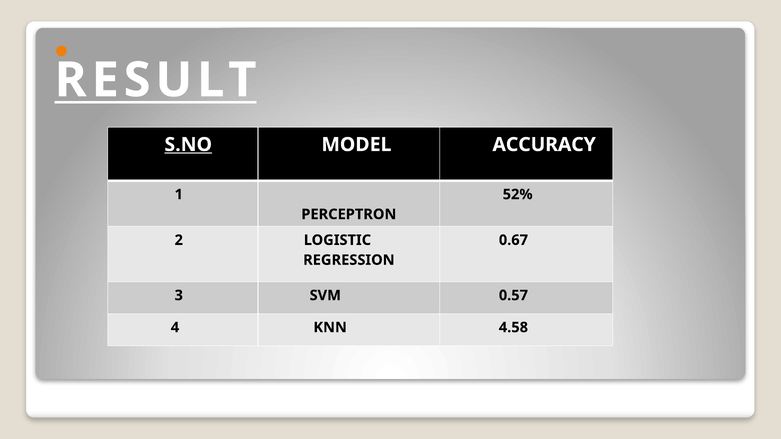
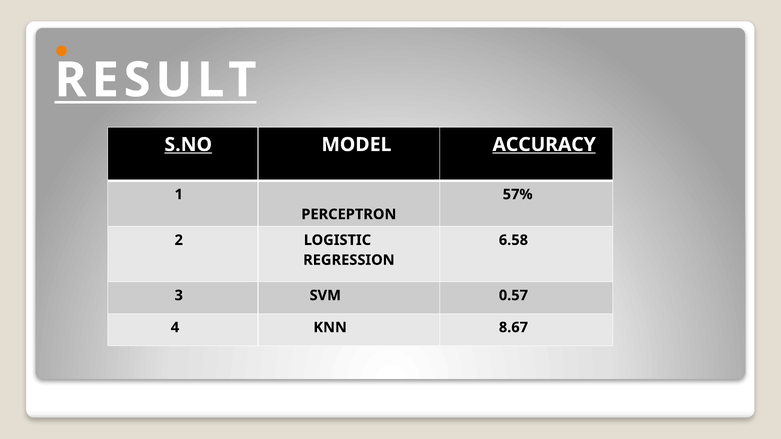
ACCURACY underline: none -> present (544, 145)
52%: 52% -> 57% (518, 195)
0.67: 0.67 -> 6.58 (513, 240)
4.58: 4.58 -> 8.67 (513, 328)
